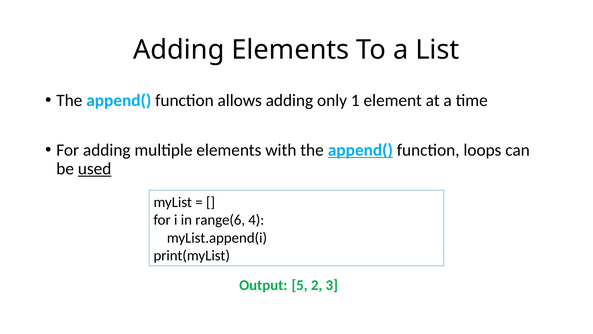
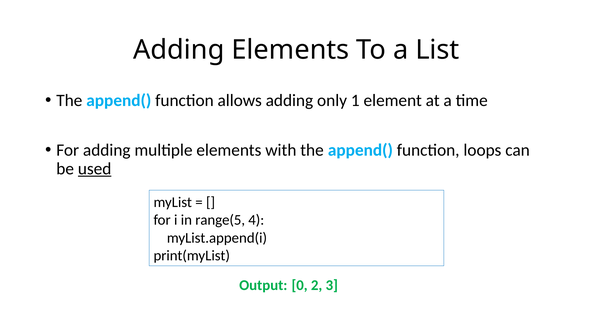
append( underline: present -> none (360, 150)
range(6: range(6 -> range(5 (220, 220)
5: 5 -> 0 (300, 285)
